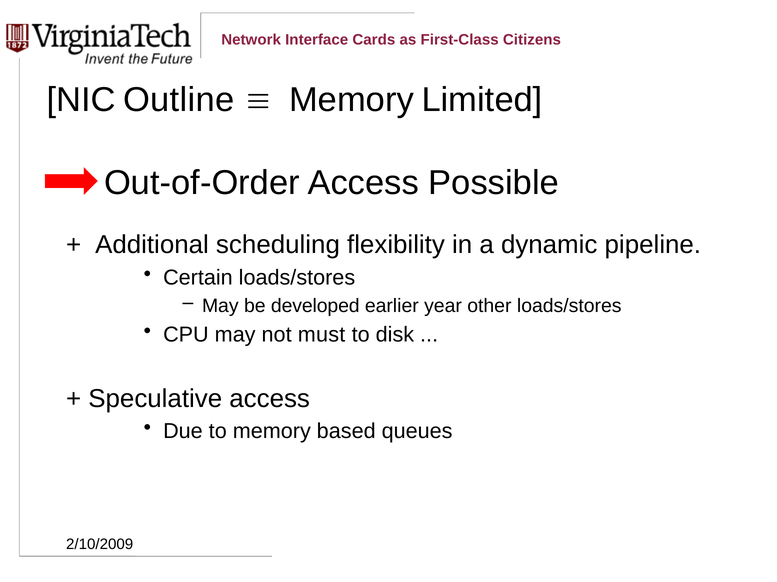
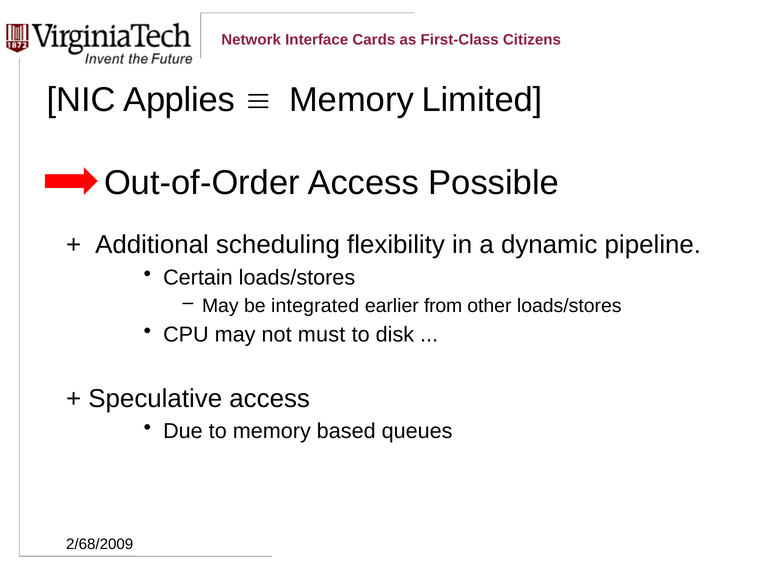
Outline: Outline -> Applies (179, 100)
developed: developed -> integrated (315, 306)
year: year -> from (443, 306)
2/10/2009: 2/10/2009 -> 2/68/2009 (100, 545)
